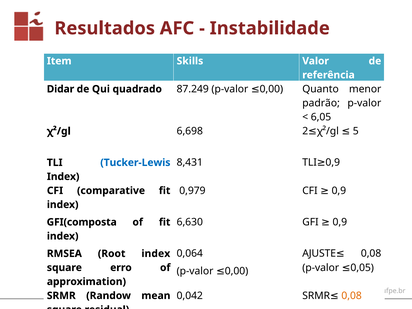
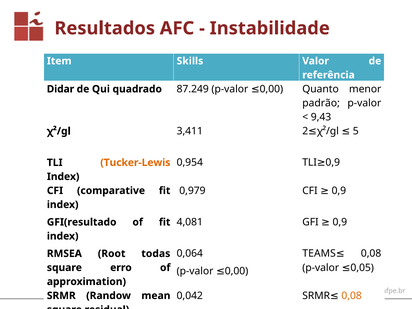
6,05: 6,05 -> 9,43 (321, 117)
6,698: 6,698 -> 3,411 (190, 131)
8,431: 8,431 -> 0,954 (190, 163)
Tucker-Lewis colour: blue -> orange (135, 163)
6,630: 6,630 -> 4,081 (190, 222)
GFI(composta: GFI(composta -> GFI(resultado (82, 222)
AJUSTE: AJUSTE -> TEAMS (319, 254)
Root index: index -> todas (156, 254)
